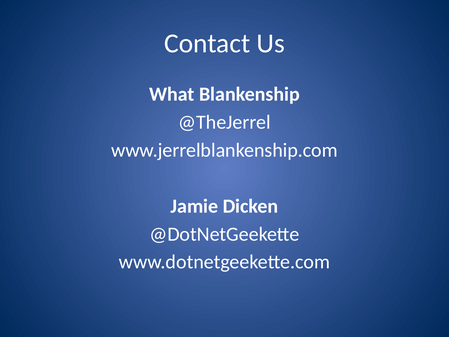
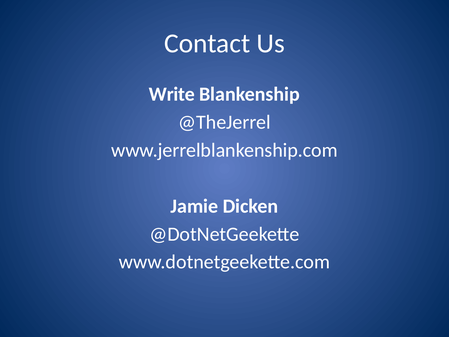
What: What -> Write (172, 94)
